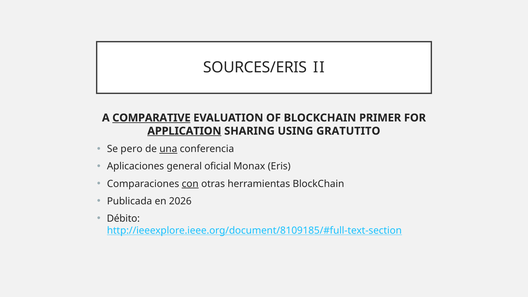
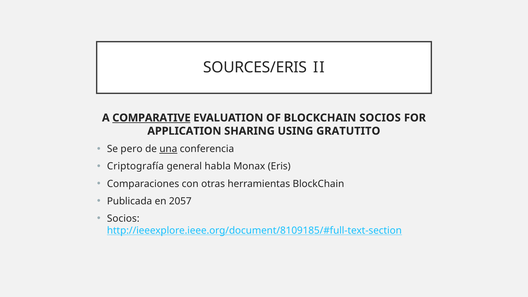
BLOCKCHAIN PRIMER: PRIMER -> SOCIOS (380, 118)
APPLICATION underline: present -> none (184, 131)
Aplicaciones: Aplicaciones -> Criptografía (135, 166)
oficial: oficial -> habla (218, 166)
con underline: present -> none (190, 184)
2026: 2026 -> 2057 (180, 201)
Débito: Débito -> Socios (123, 219)
